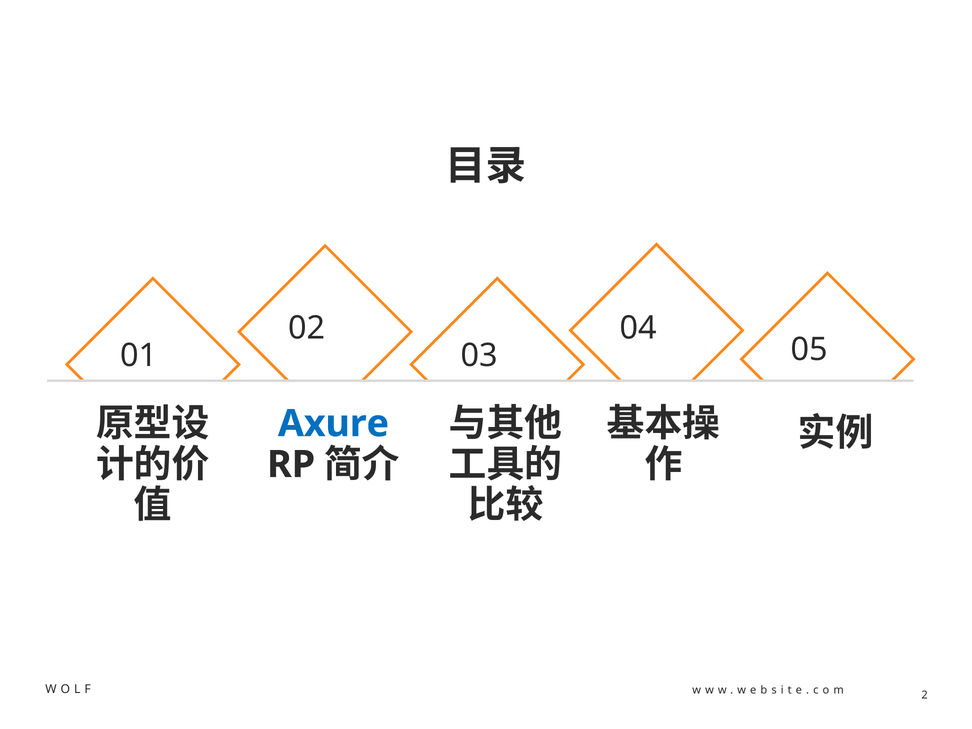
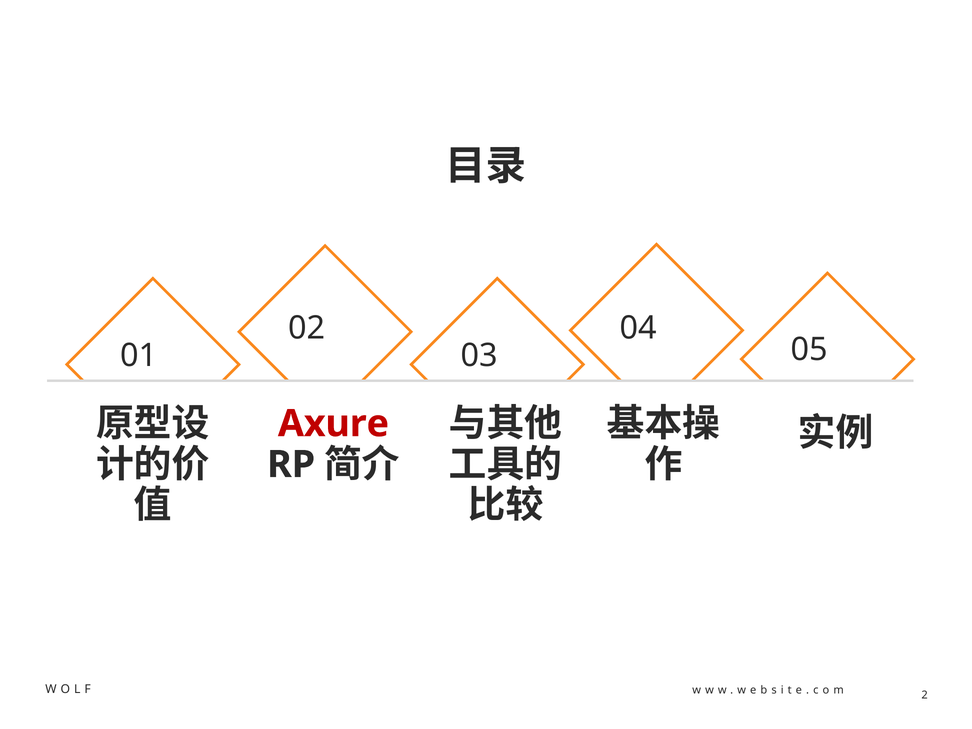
Axure colour: blue -> red (333, 424)
